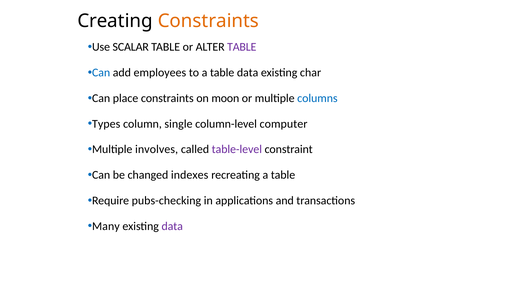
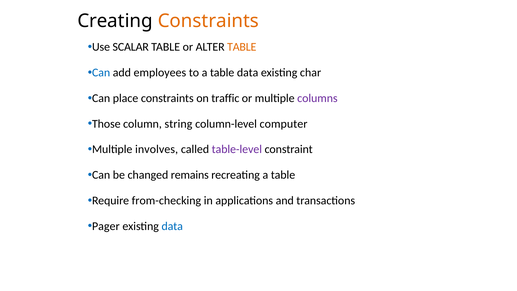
TABLE colour: purple -> orange (242, 47)
moon: moon -> traffic (225, 98)
columns colour: blue -> purple (317, 98)
Types: Types -> Those (106, 124)
single: single -> string (178, 124)
indexes: indexes -> remains (190, 175)
pubs-checking: pubs-checking -> from-checking (166, 200)
Many: Many -> Pager (106, 226)
data colour: purple -> blue (172, 226)
